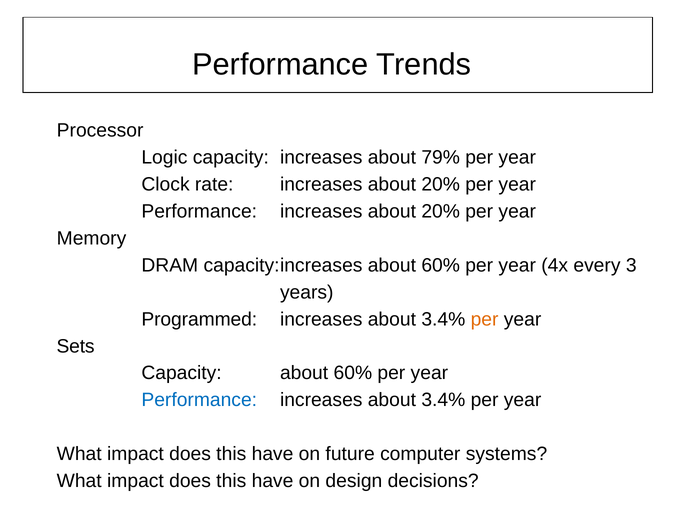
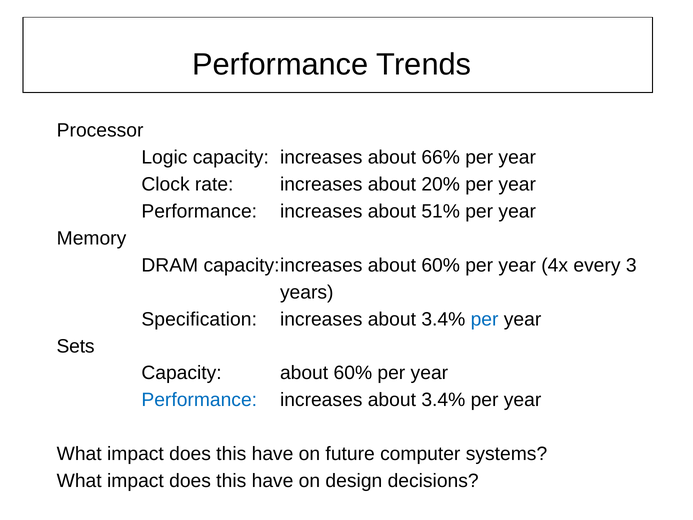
79%: 79% -> 66% (441, 157)
Performance increases about 20%: 20% -> 51% (441, 211)
Programmed: Programmed -> Specification (199, 319)
per colour: orange -> blue (485, 319)
